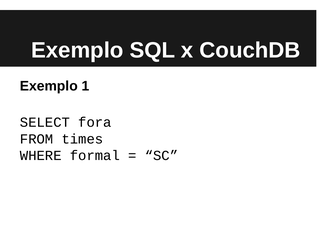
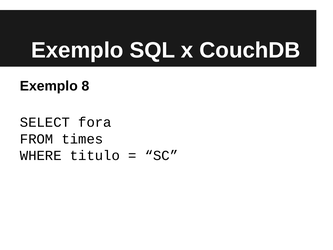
1: 1 -> 8 (85, 86)
formal: formal -> titulo (95, 155)
